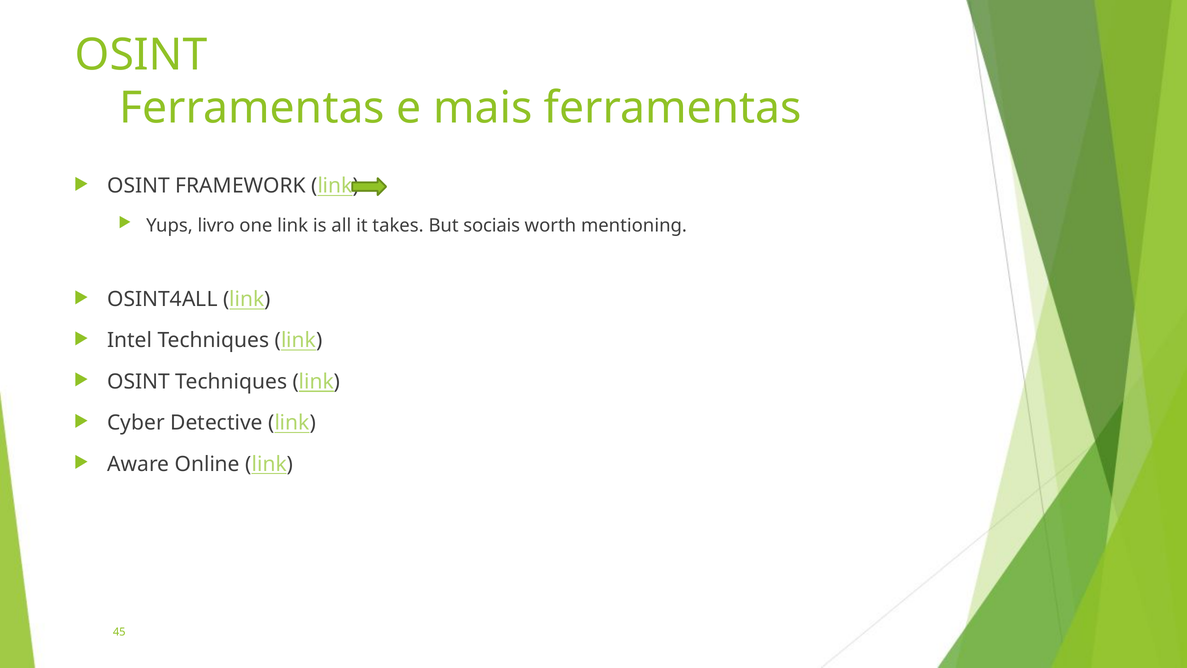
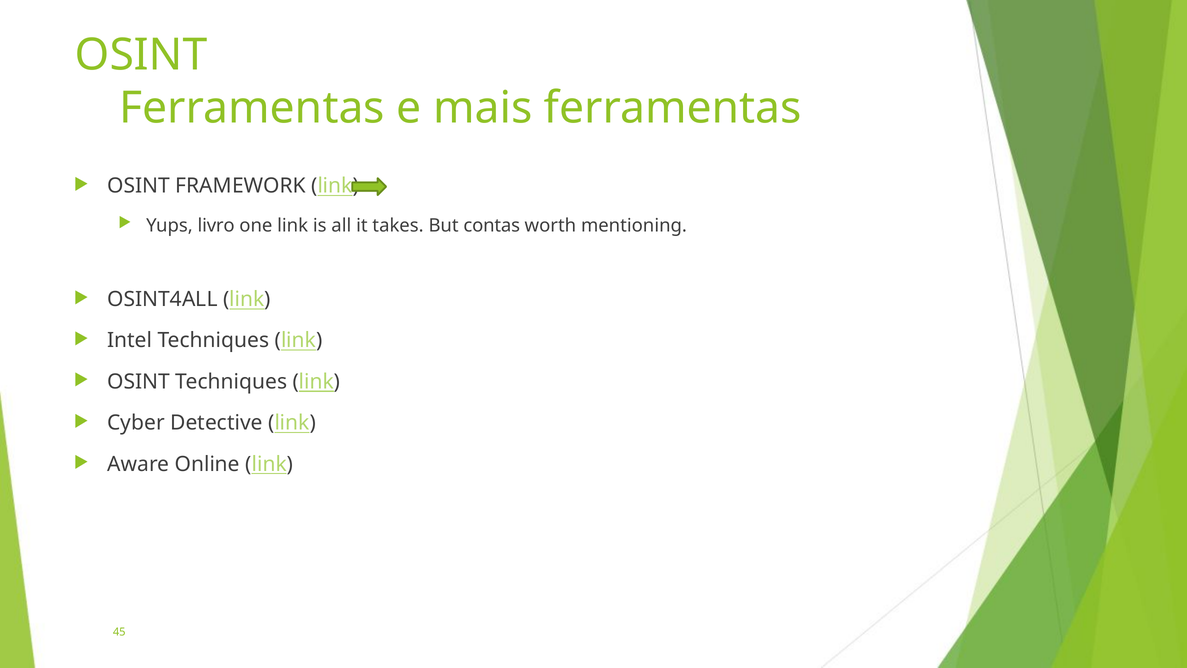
sociais: sociais -> contas (492, 225)
